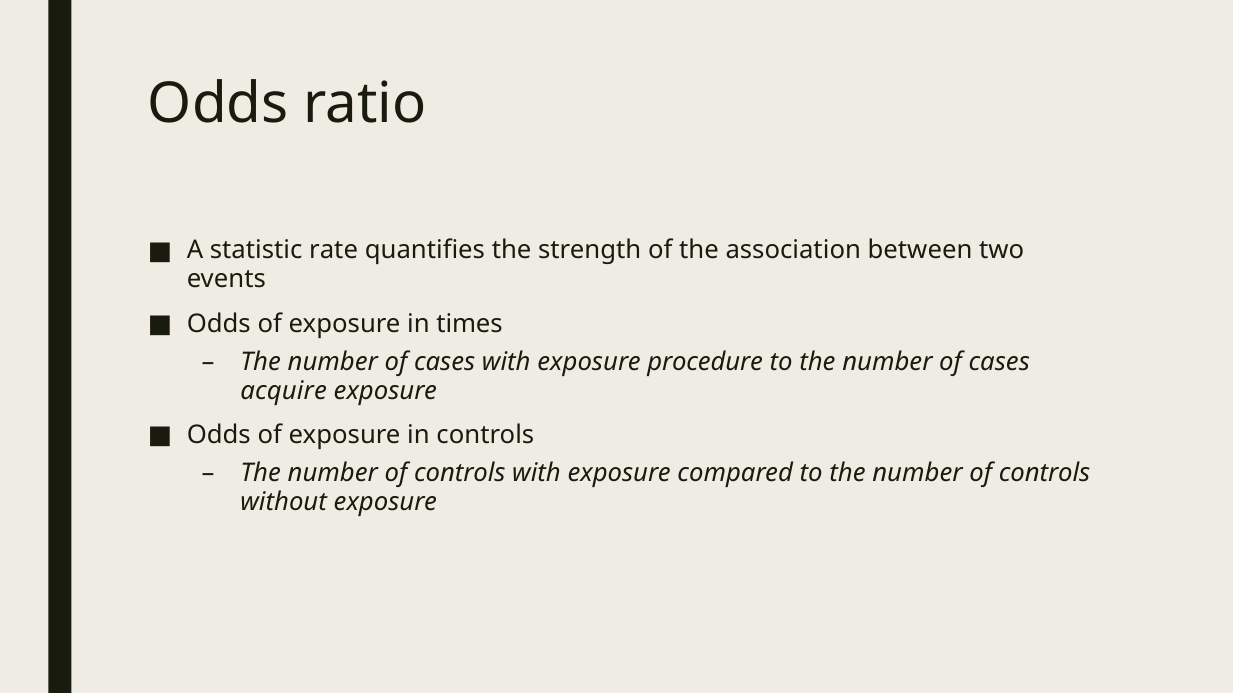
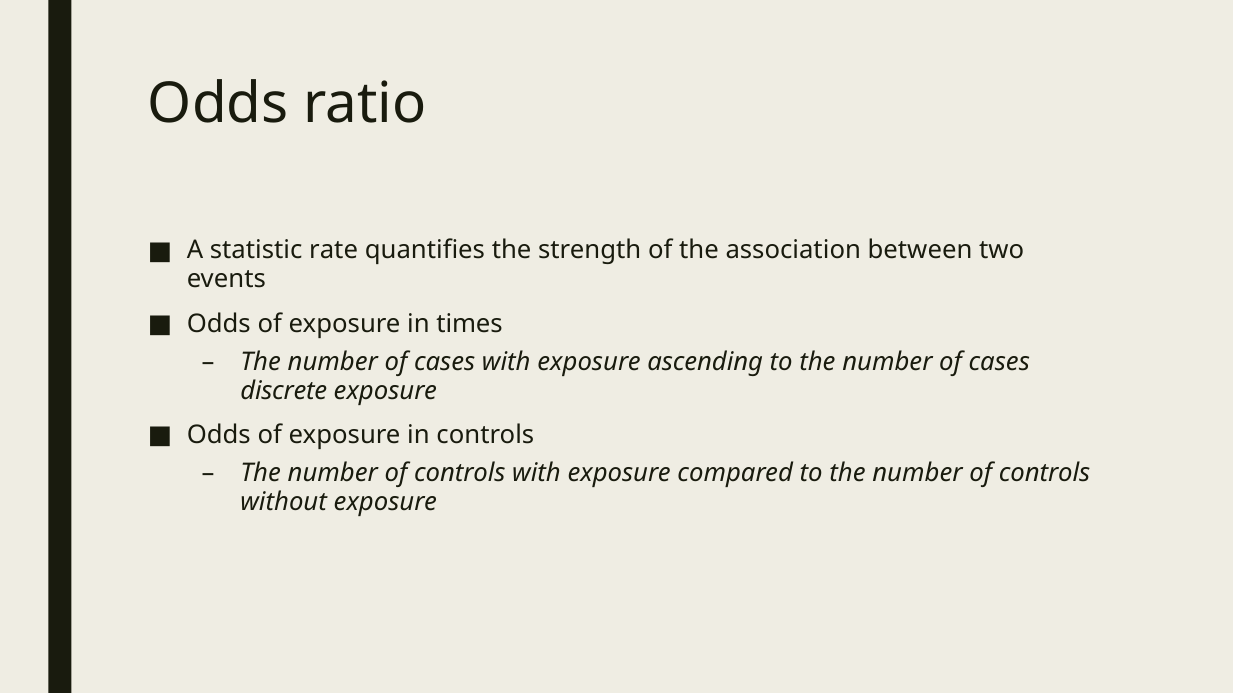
procedure: procedure -> ascending (705, 362)
acquire: acquire -> discrete (284, 391)
